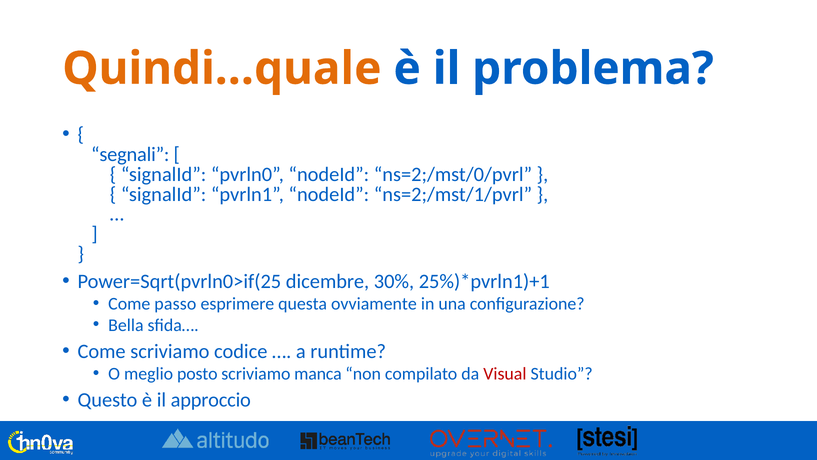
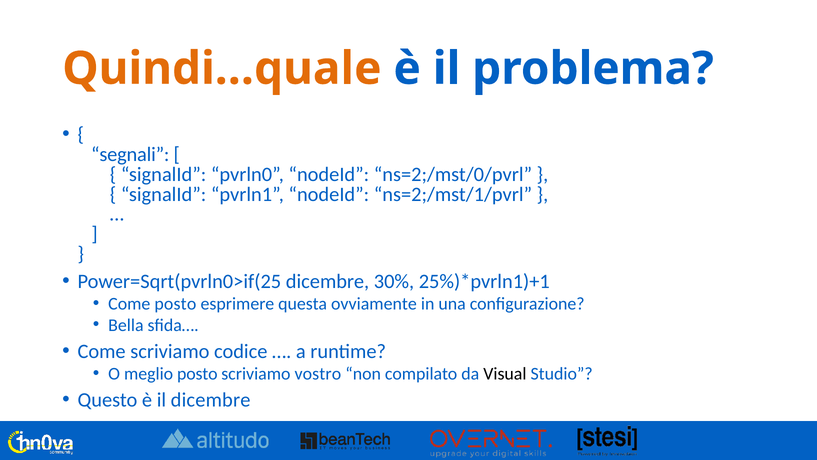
Come passo: passo -> posto (175, 304)
manca: manca -> vostro (318, 374)
Visual colour: red -> black (505, 374)
il approccio: approccio -> dicembre (211, 400)
